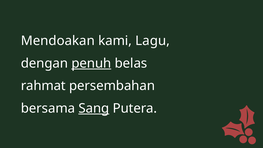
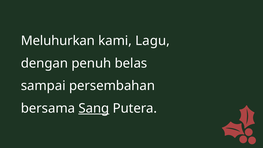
Mendoakan: Mendoakan -> Meluhurkan (58, 41)
penuh underline: present -> none (91, 63)
rahmat: rahmat -> sampai (43, 86)
